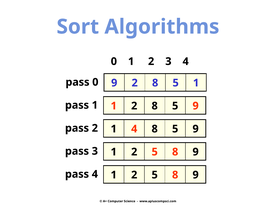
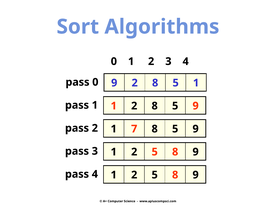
1 4: 4 -> 7 (134, 129)
